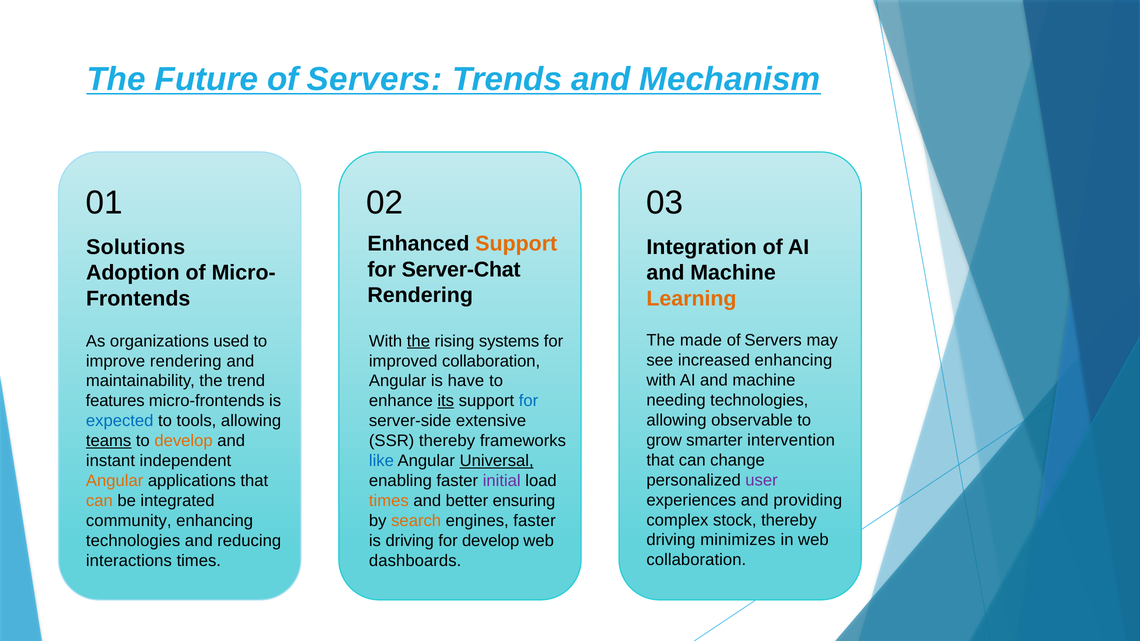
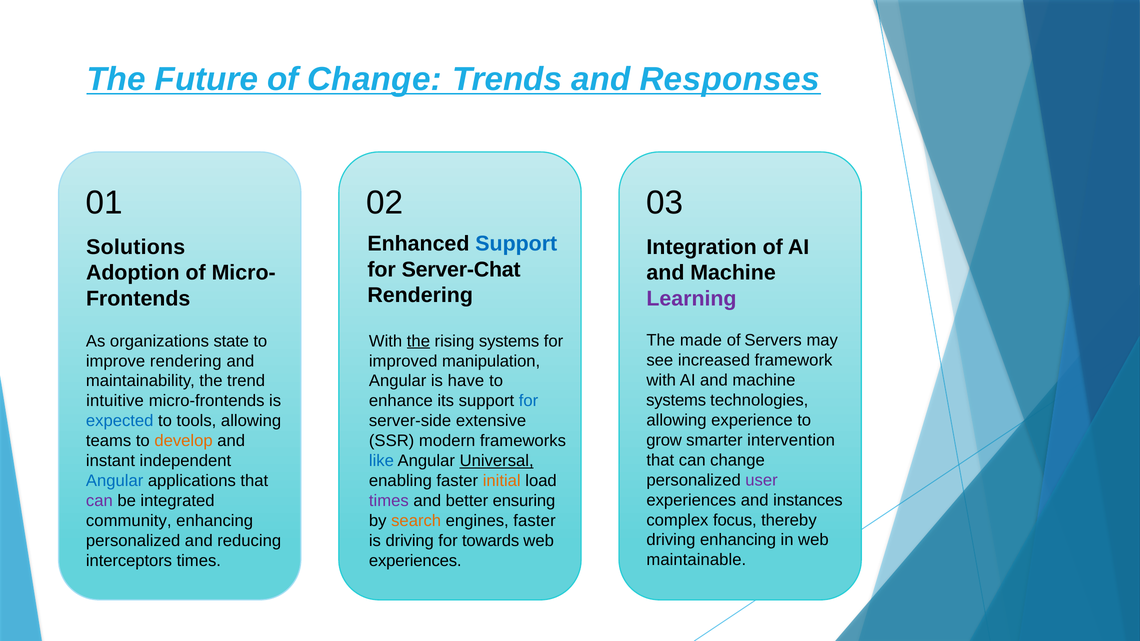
Future of Servers: Servers -> Change (375, 79)
Mechanism: Mechanism -> Responses (730, 79)
Support colour: orange -> blue (516, 244)
Learning colour: orange -> purple (691, 299)
used: used -> state (231, 341)
increased enhancing: enhancing -> framework (793, 361)
improved collaboration: collaboration -> manipulation (491, 361)
needing: needing -> systems (676, 400)
features: features -> intuitive (115, 401)
its underline: present -> none (446, 401)
observable: observable -> experience (752, 420)
teams underline: present -> none (109, 441)
SSR thereby: thereby -> modern (447, 441)
Angular colour: orange -> blue (115, 481)
initial colour: purple -> orange (502, 481)
providing: providing -> instances (808, 500)
can colour: orange -> purple (99, 501)
times colour: orange -> purple (389, 501)
stock: stock -> focus (735, 520)
driving minimizes: minimizes -> enhancing (738, 540)
technologies: technologies -> personalized (133, 541)
for develop: develop -> towards (491, 541)
collaboration: collaboration -> maintainable (696, 560)
interactions: interactions -> interceptors (129, 561)
dashboards: dashboards -> experiences (415, 561)
